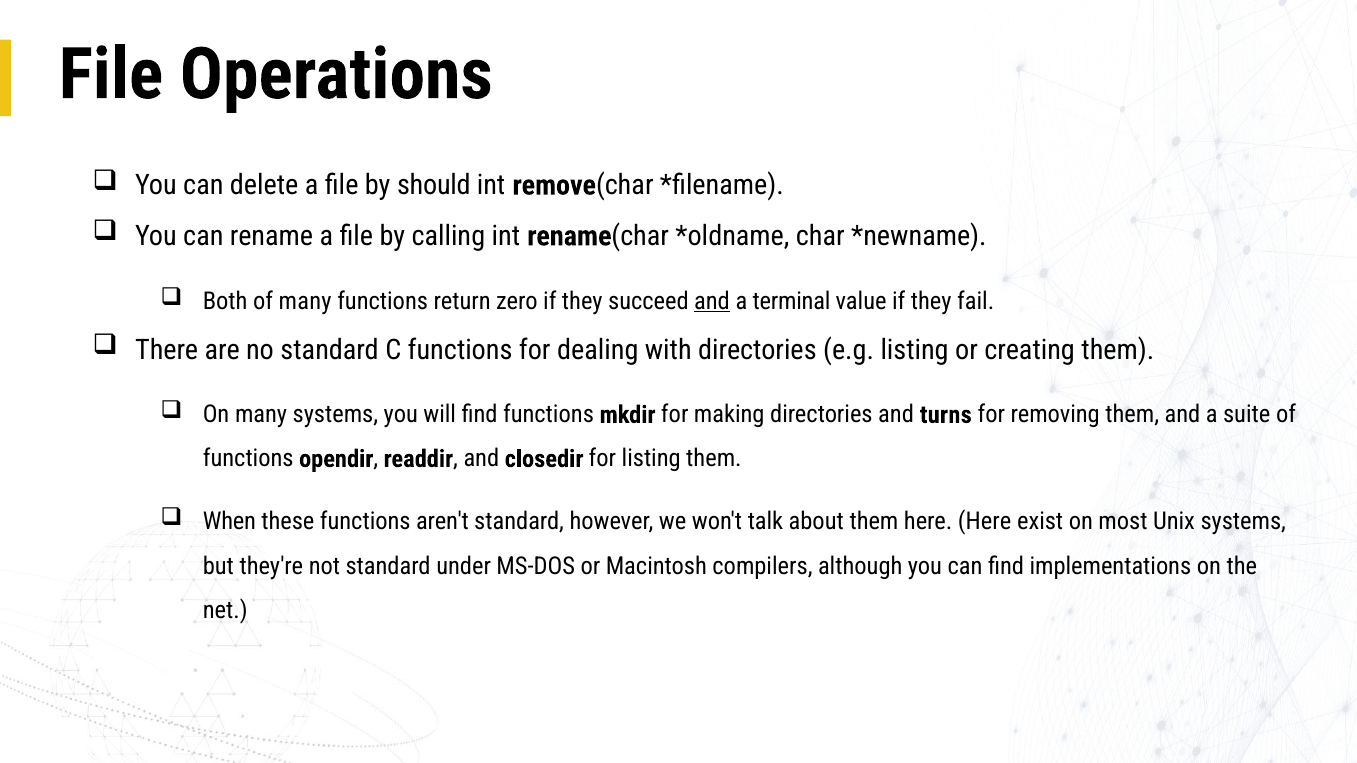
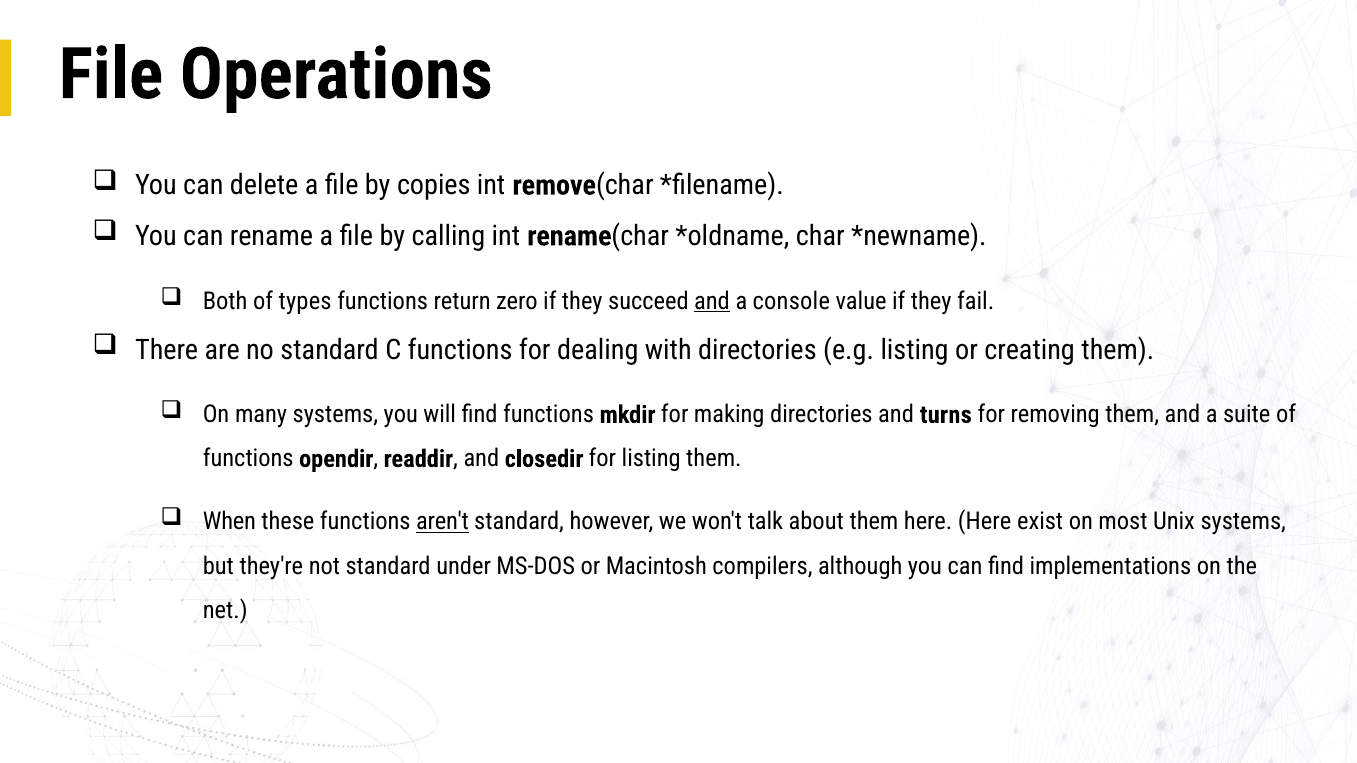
should: should -> copies (434, 185)
of many: many -> types (305, 301)
terminal: terminal -> console (791, 301)
aren't underline: none -> present (442, 522)
